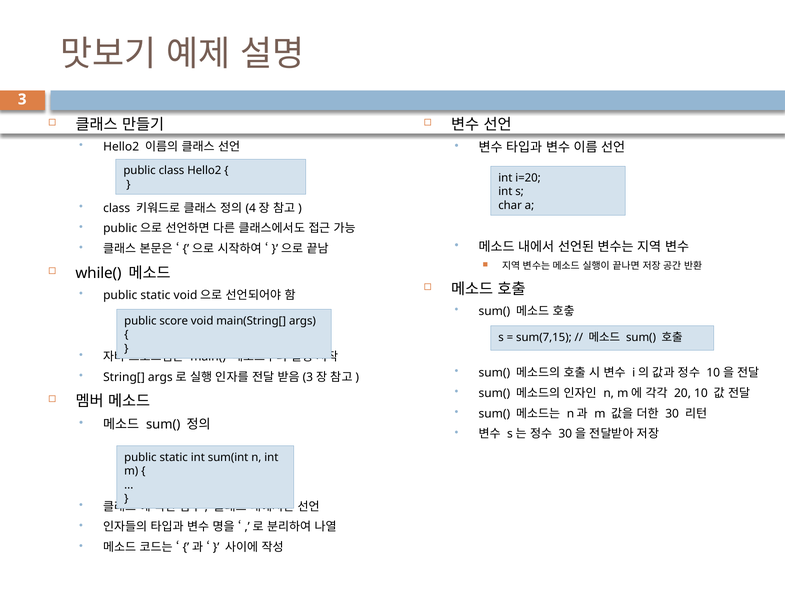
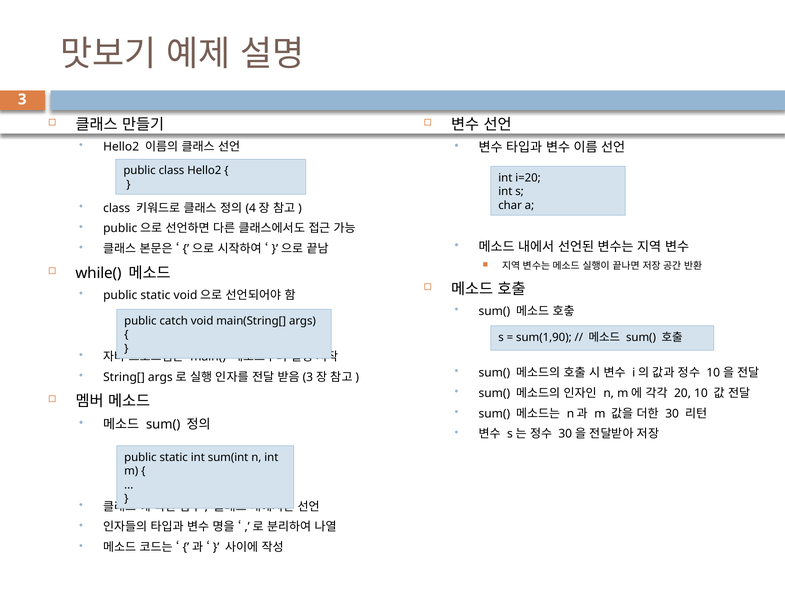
score: score -> catch (174, 321)
sum(7,15: sum(7,15 -> sum(1,90 (544, 337)
